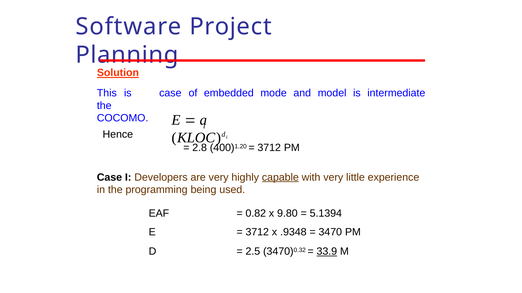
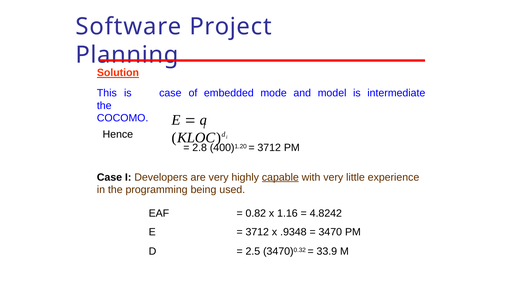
9.80: 9.80 -> 1.16 (287, 214)
5.1394: 5.1394 -> 4.8242 (326, 214)
33.9 underline: present -> none (327, 252)
